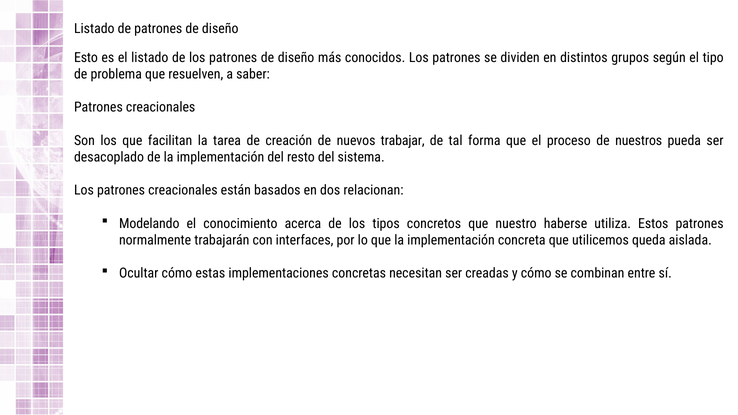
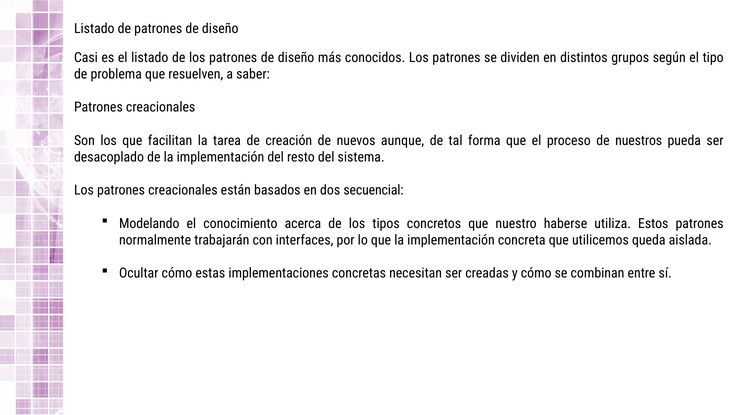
Esto: Esto -> Casi (86, 58)
trabajar: trabajar -> aunque (403, 141)
relacionan: relacionan -> secuencial (374, 190)
